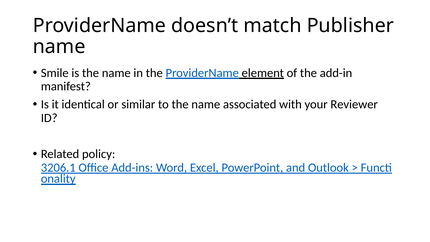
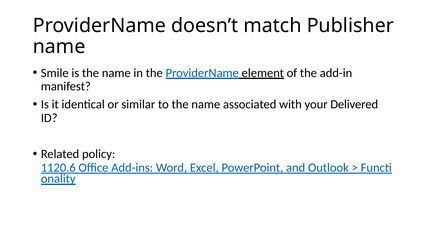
Reviewer: Reviewer -> Delivered (354, 104)
3206.1: 3206.1 -> 1120.6 (58, 168)
